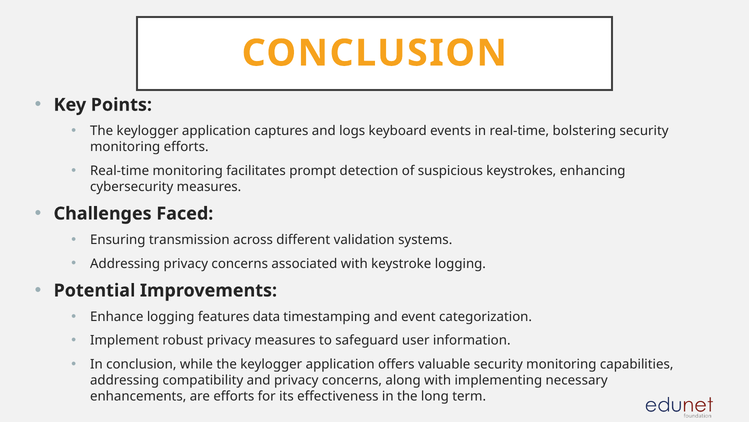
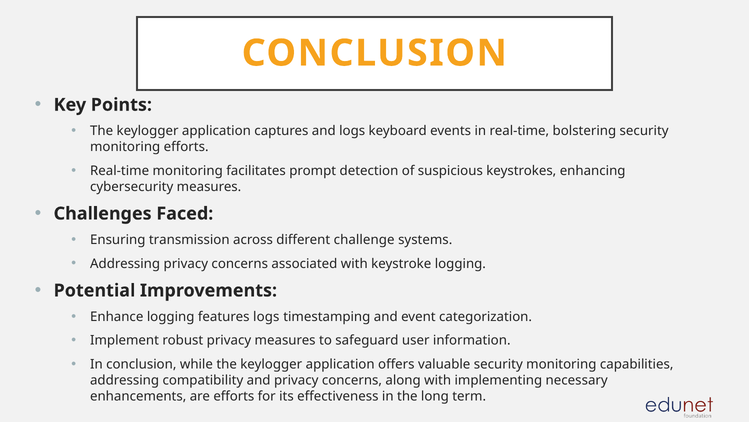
validation: validation -> challenge (364, 239)
features data: data -> logs (266, 316)
